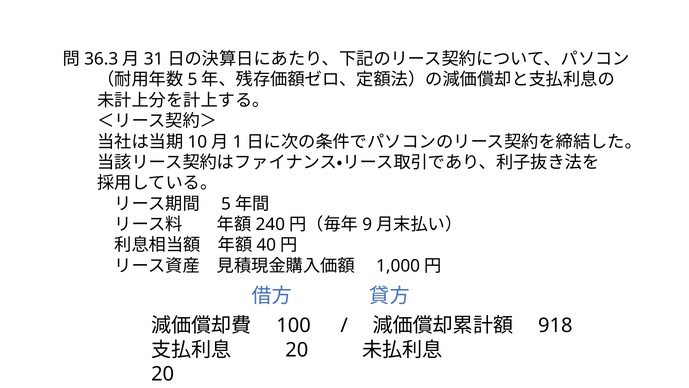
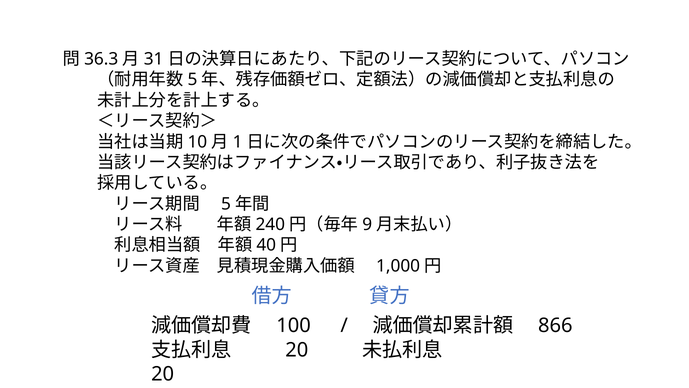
918: 918 -> 866 (555, 325)
